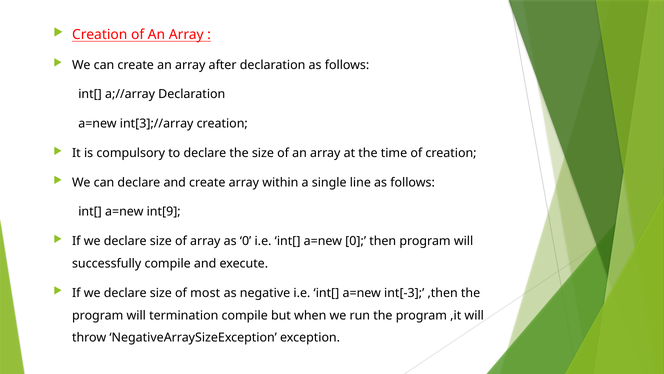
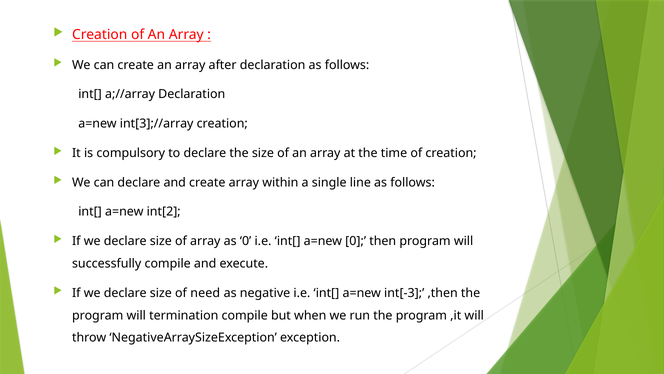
int[9: int[9 -> int[2 (164, 212)
most: most -> need (205, 293)
